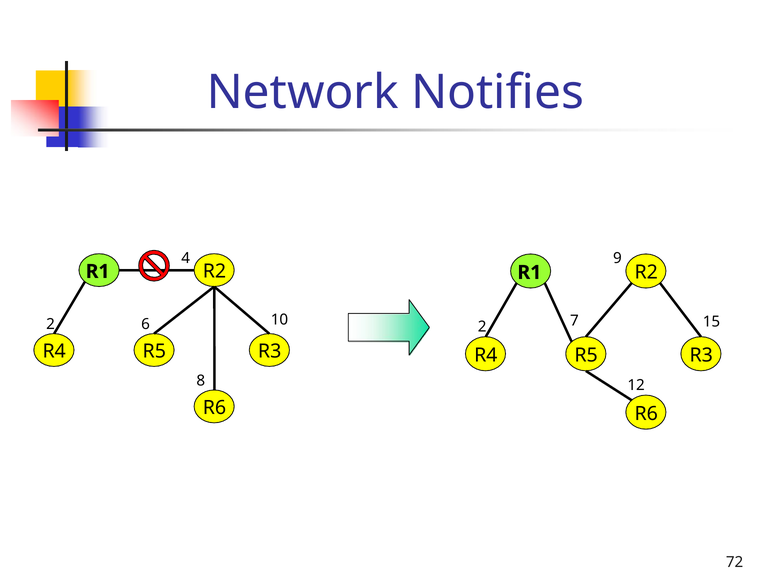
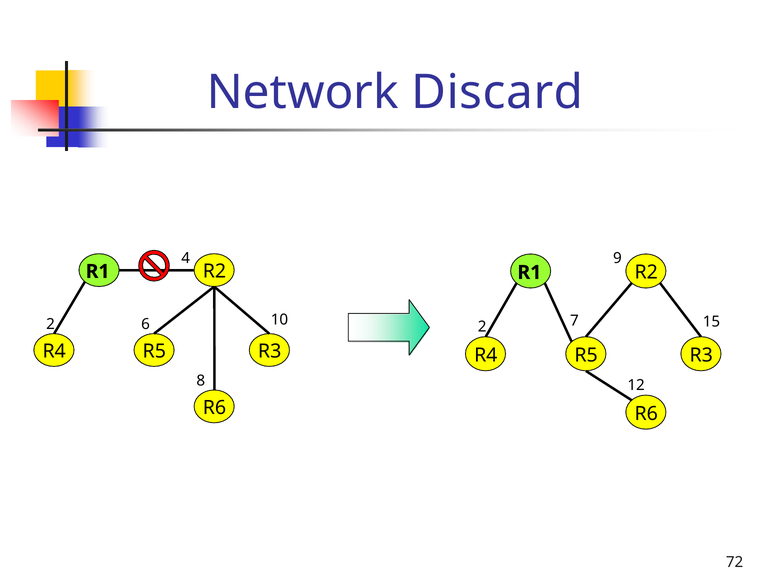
Notifies: Notifies -> Discard (497, 93)
